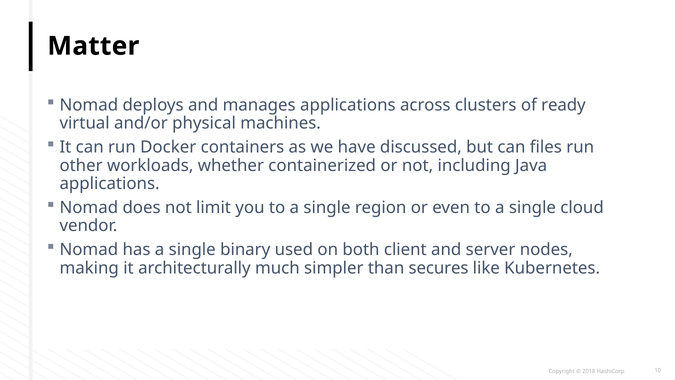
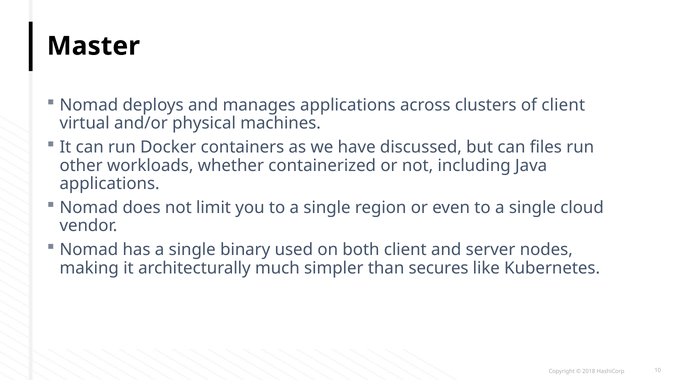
Matter: Matter -> Master (93, 46)
of ready: ready -> client (563, 105)
